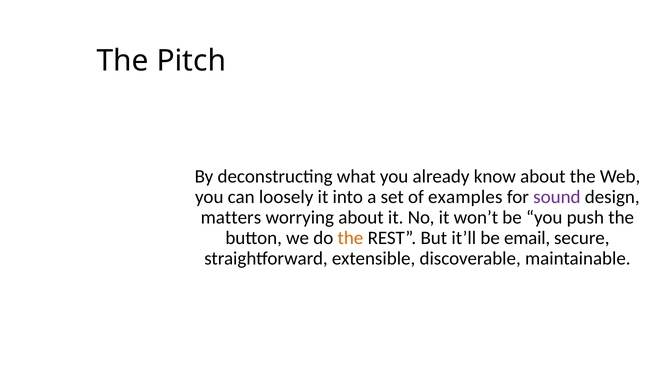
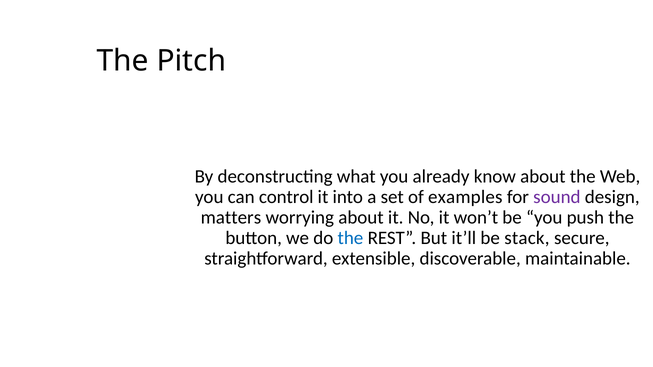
loosely: loosely -> control (286, 197)
the colour: orange -> blue (350, 238)
email: email -> stack (527, 238)
